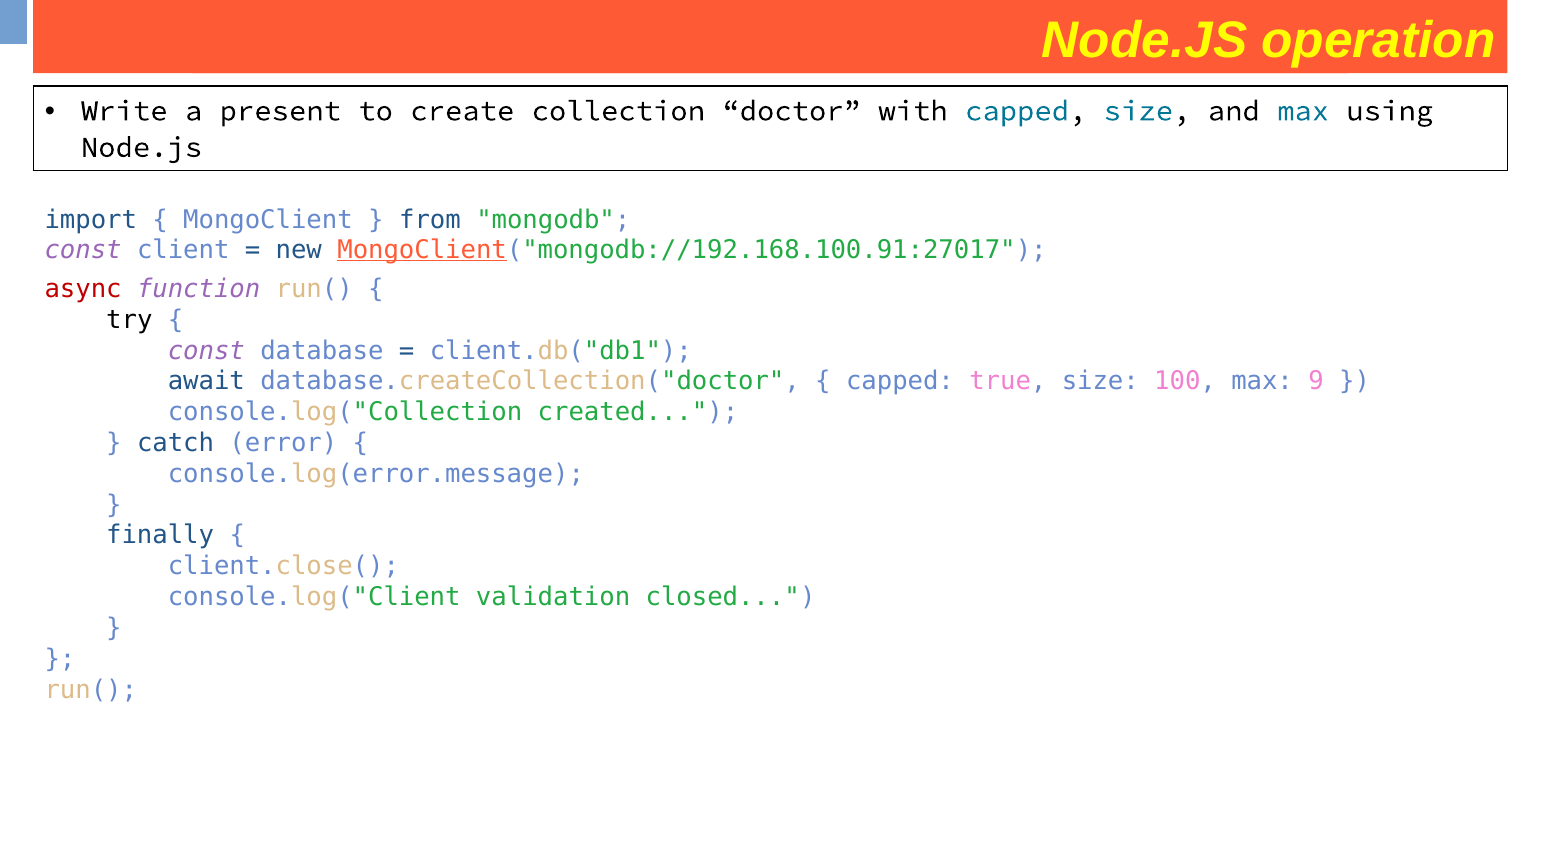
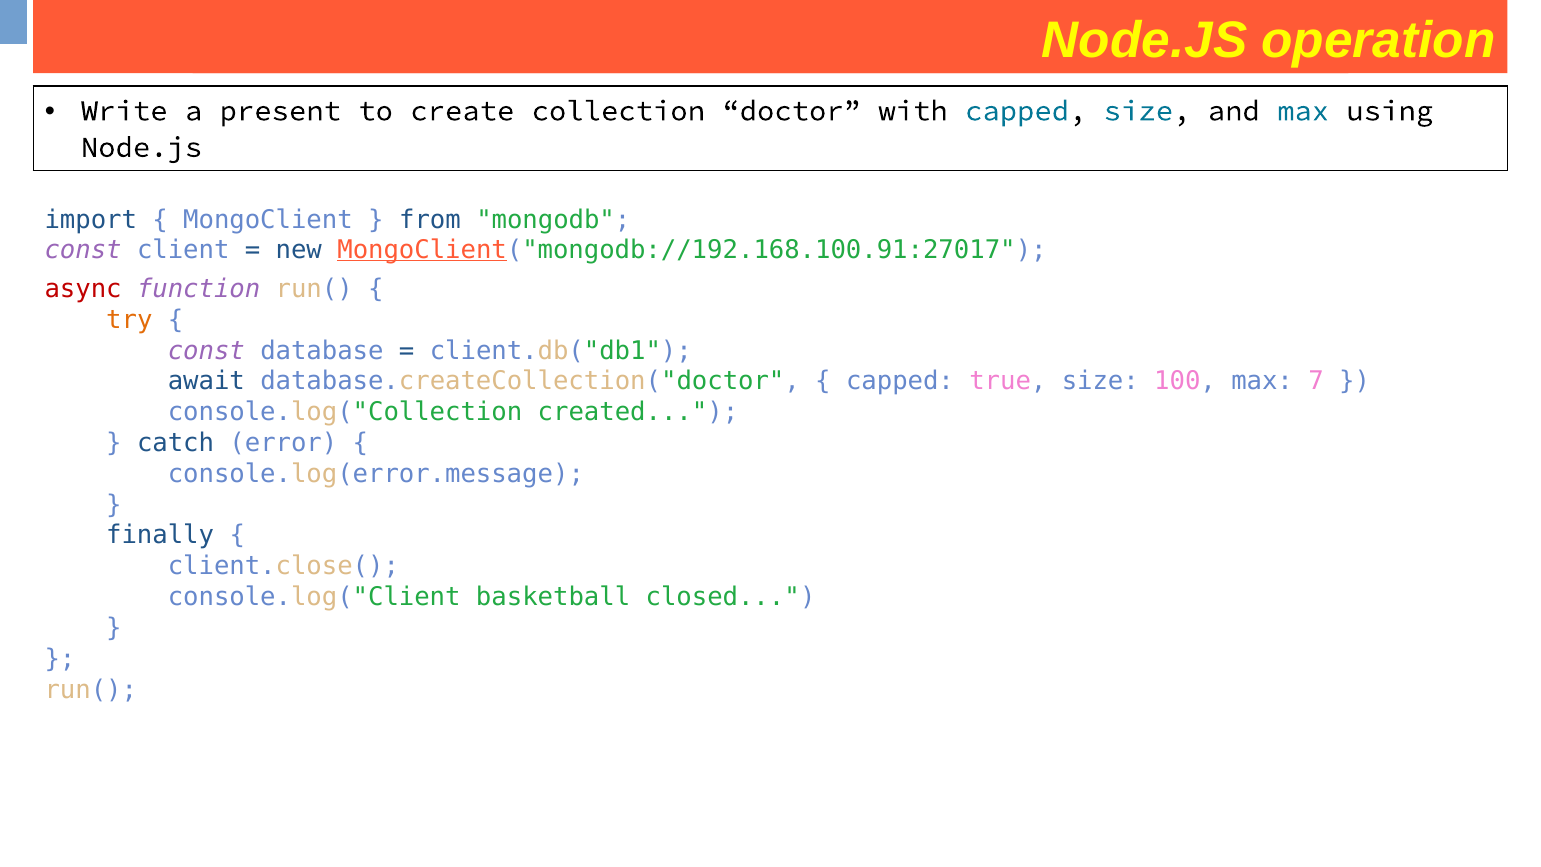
try colour: black -> orange (129, 320)
9: 9 -> 7 (1316, 381)
validation: validation -> basketball (553, 597)
